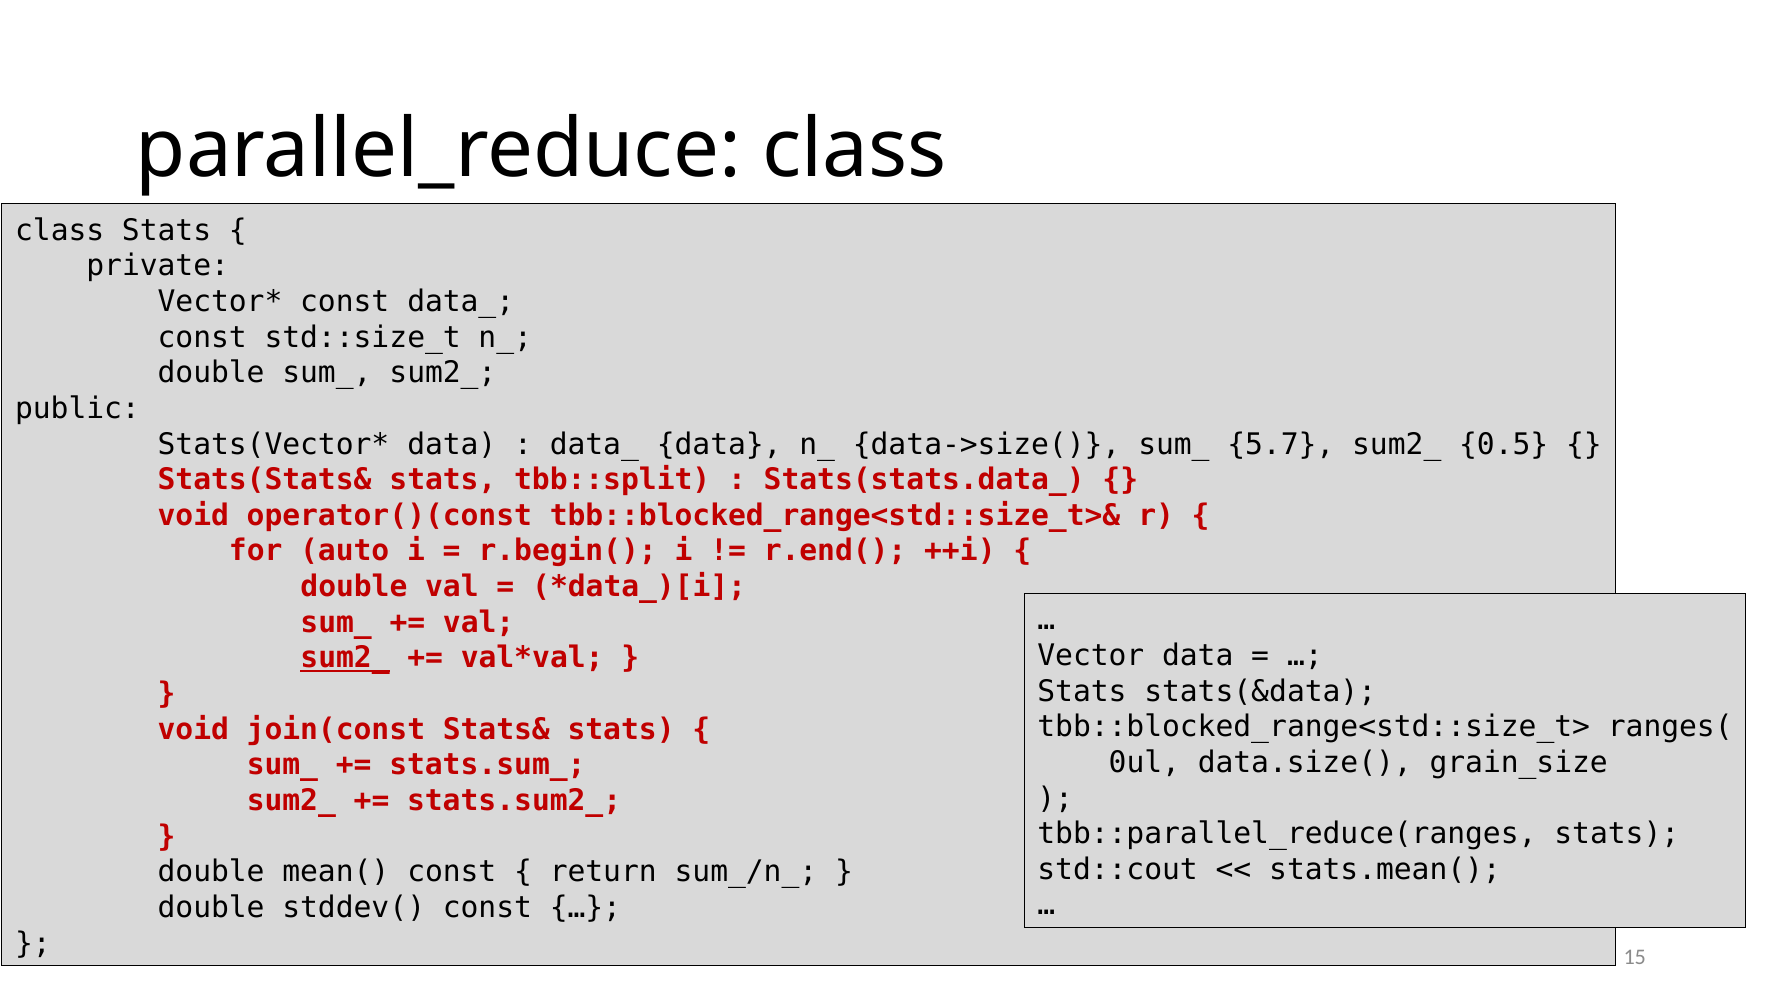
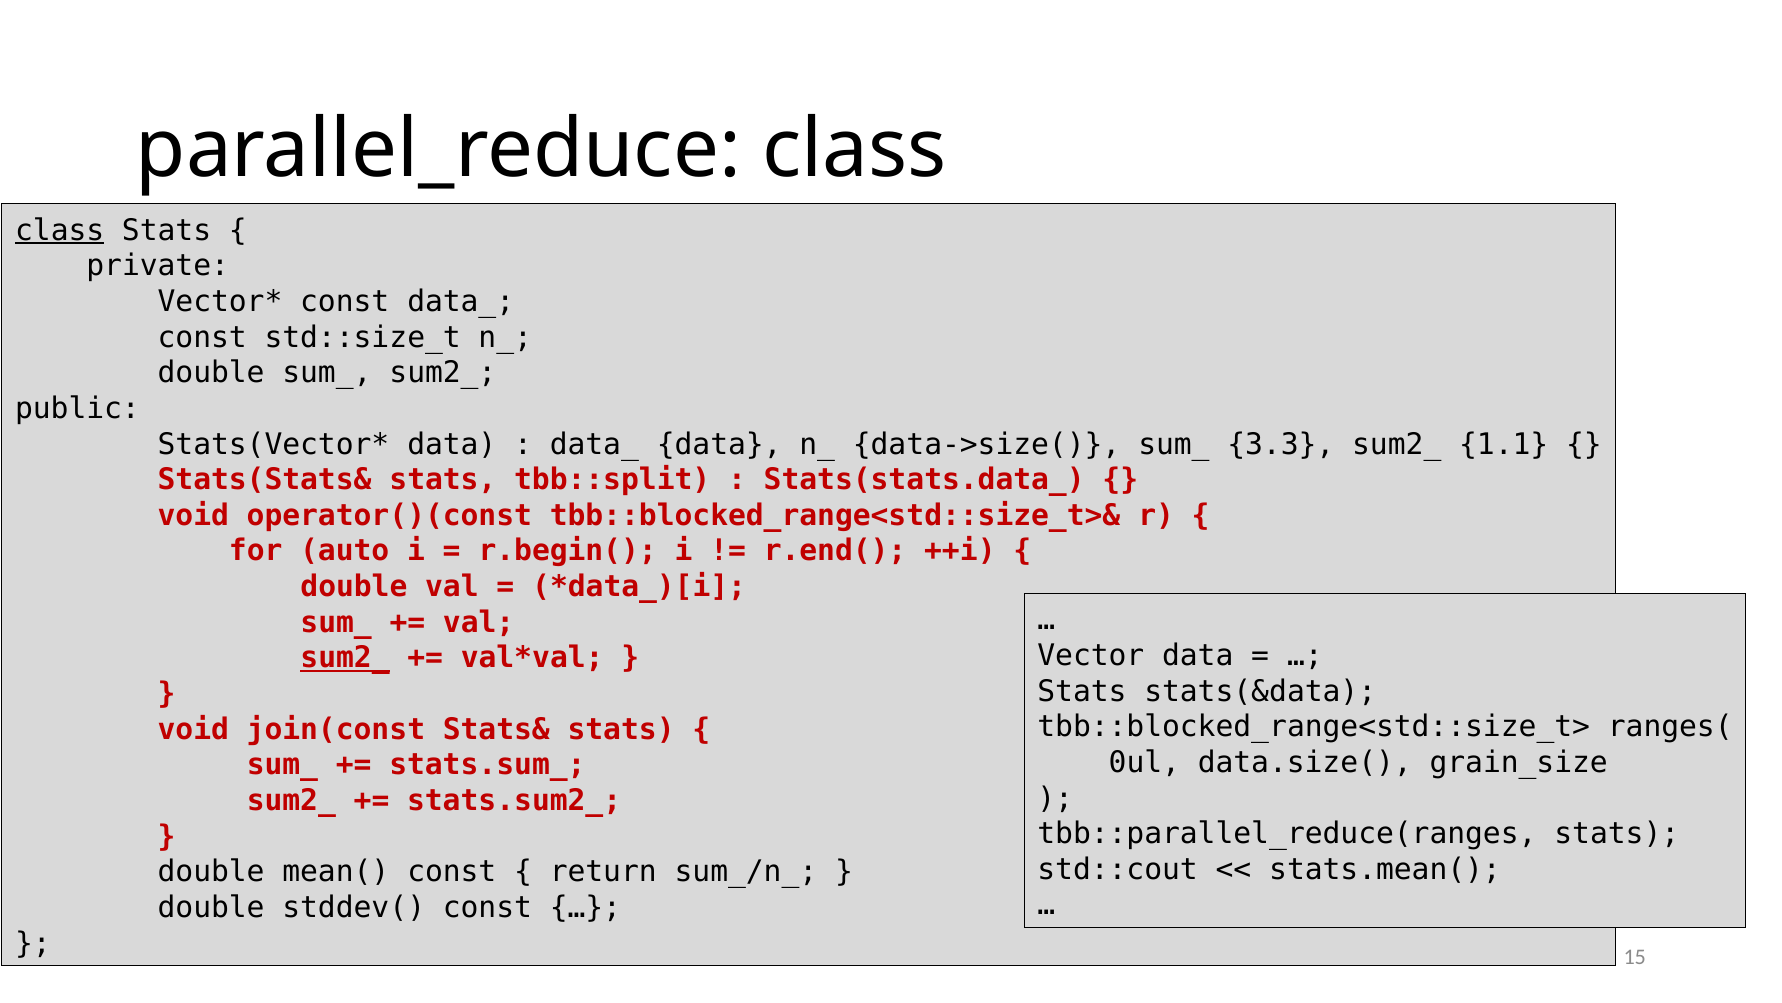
class underline: none -> present (60, 230)
5.7: 5.7 -> 3.3 (1281, 444)
0.5: 0.5 -> 1.1 (1504, 444)
